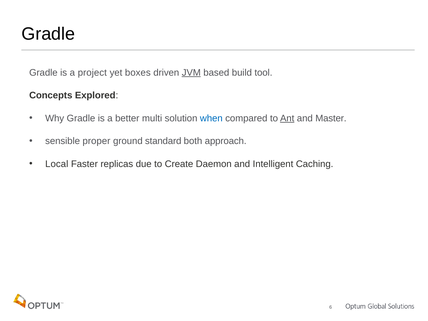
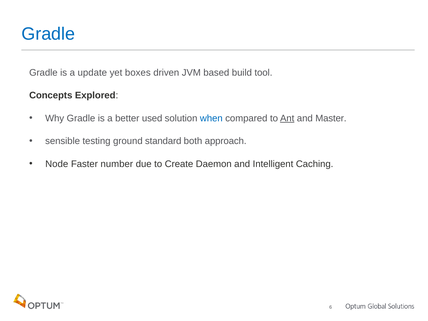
Gradle colour: black -> blue (48, 34)
project: project -> update (92, 73)
JVM underline: present -> none (191, 73)
multi: multi -> used (152, 118)
proper: proper -> testing (97, 141)
Local: Local -> Node (57, 164)
replicas: replicas -> number (117, 164)
